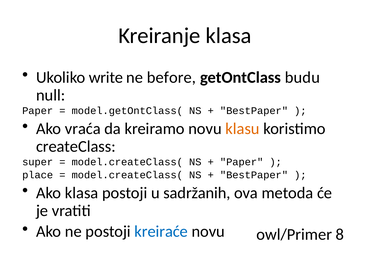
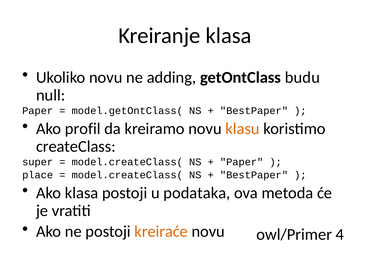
Ukoliko write: write -> novu (106, 78)
before: before -> adding (172, 78)
vraća: vraća -> profil (83, 129)
sadržanih: sadržanih -> podataka (197, 193)
kreiraće colour: blue -> orange (161, 232)
8: 8 -> 4 (340, 235)
